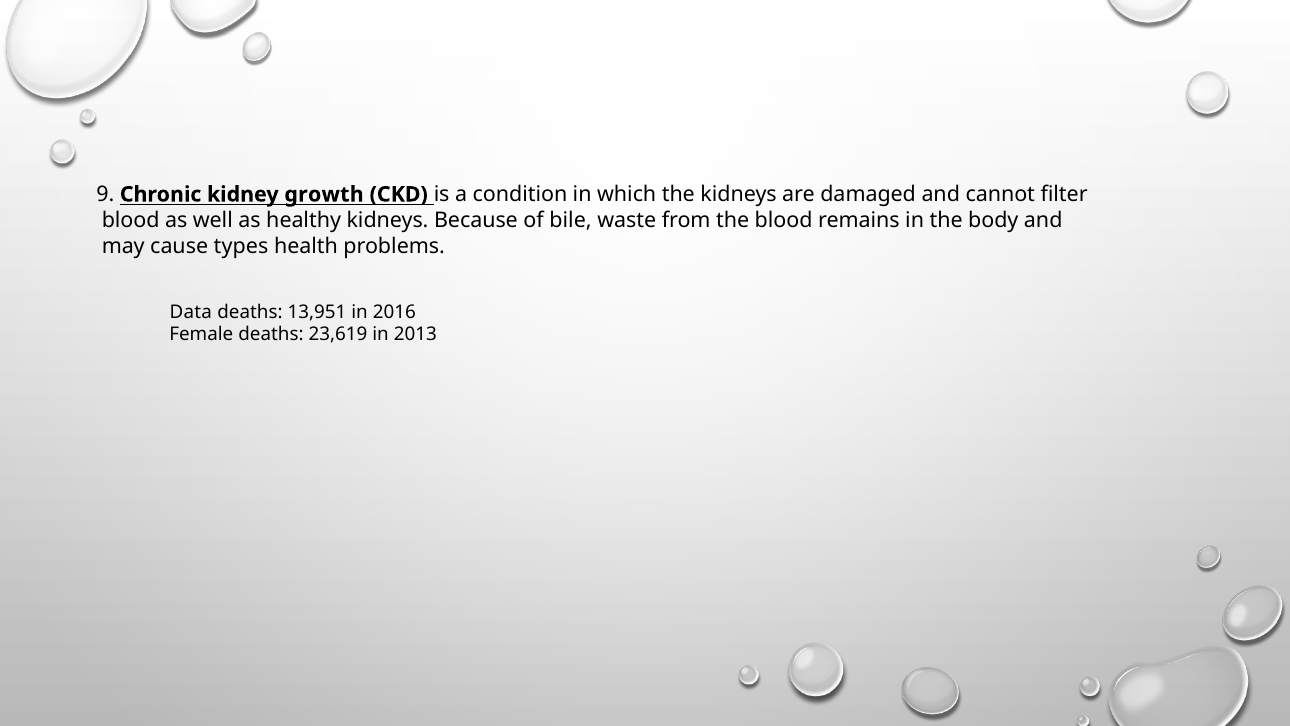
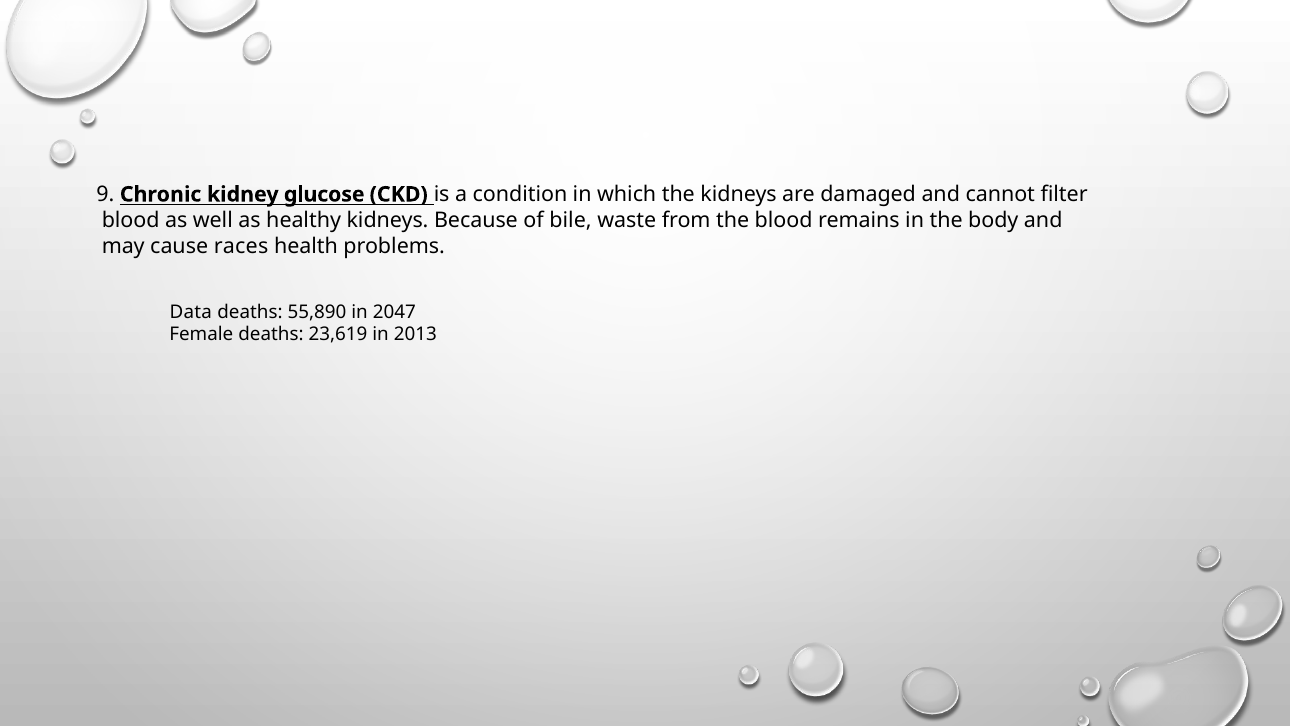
growth: growth -> glucose (324, 194)
types: types -> races (241, 246)
13,951: 13,951 -> 55,890 (317, 312)
2016: 2016 -> 2047 (394, 312)
